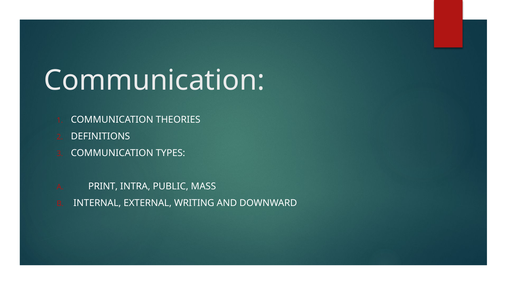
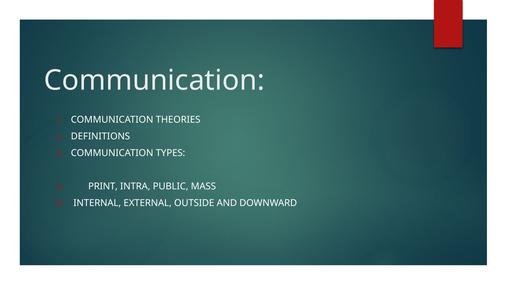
WRITING: WRITING -> OUTSIDE (194, 203)
